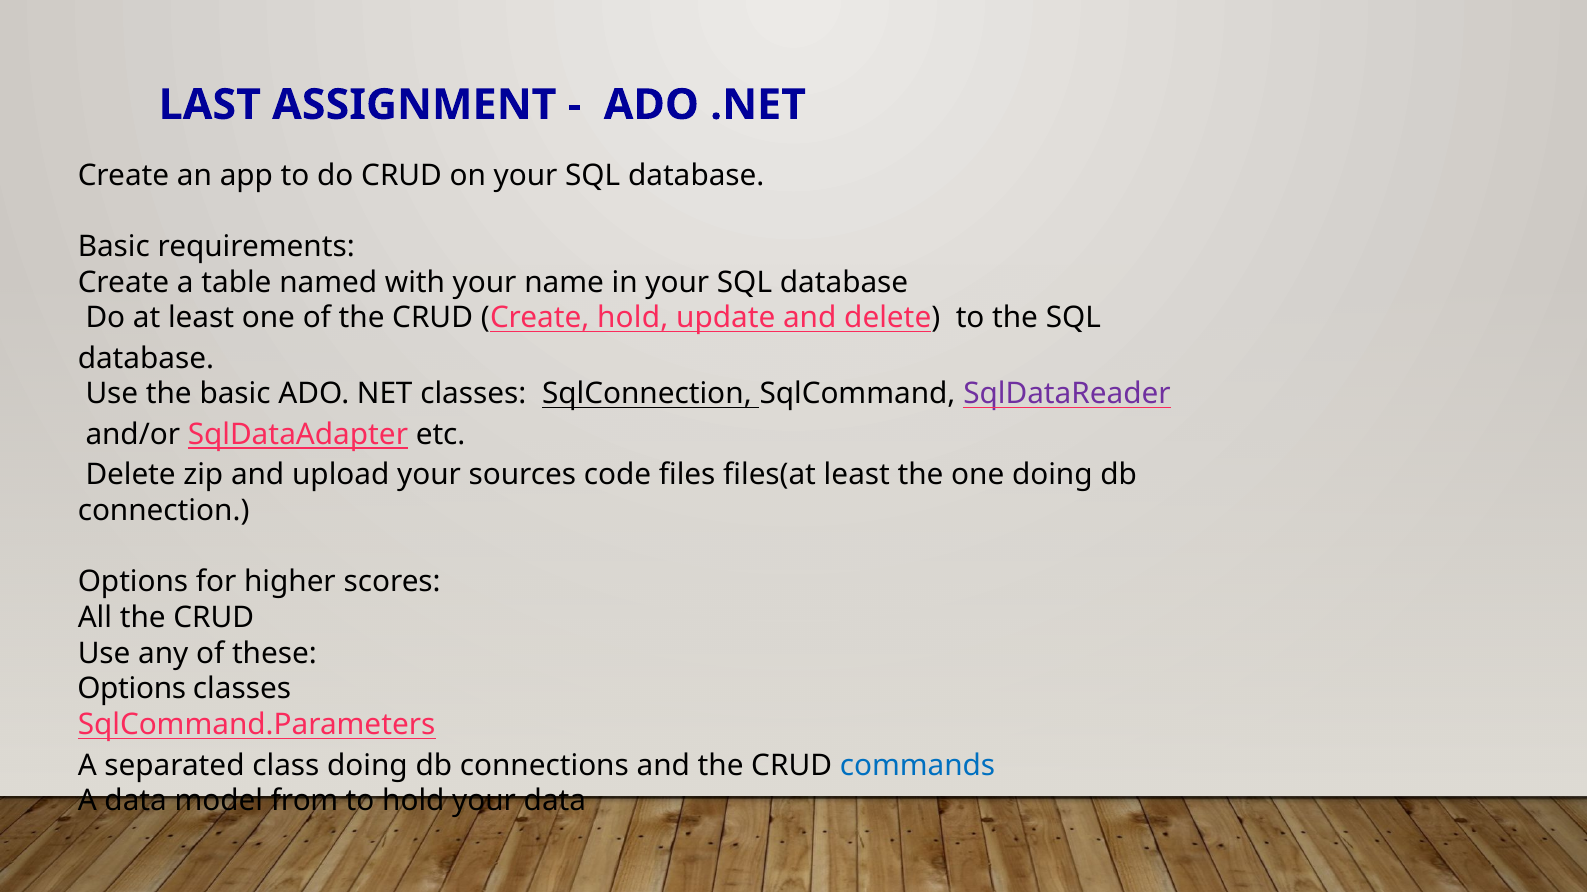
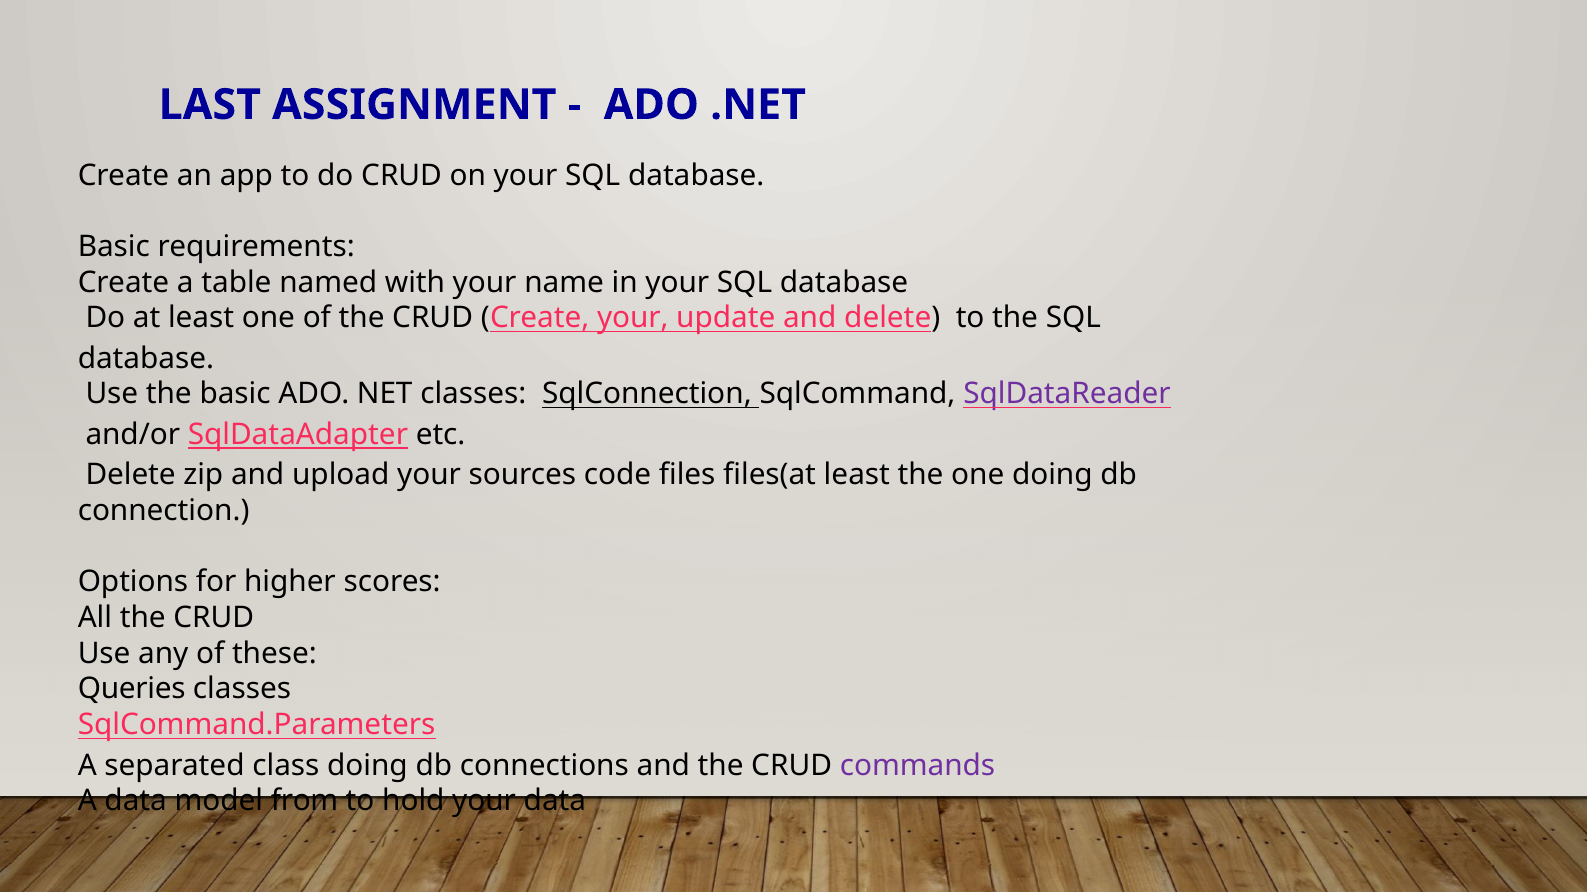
Create hold: hold -> your (633, 318)
Options: Options -> Queries (132, 690)
commands colour: blue -> purple (918, 766)
